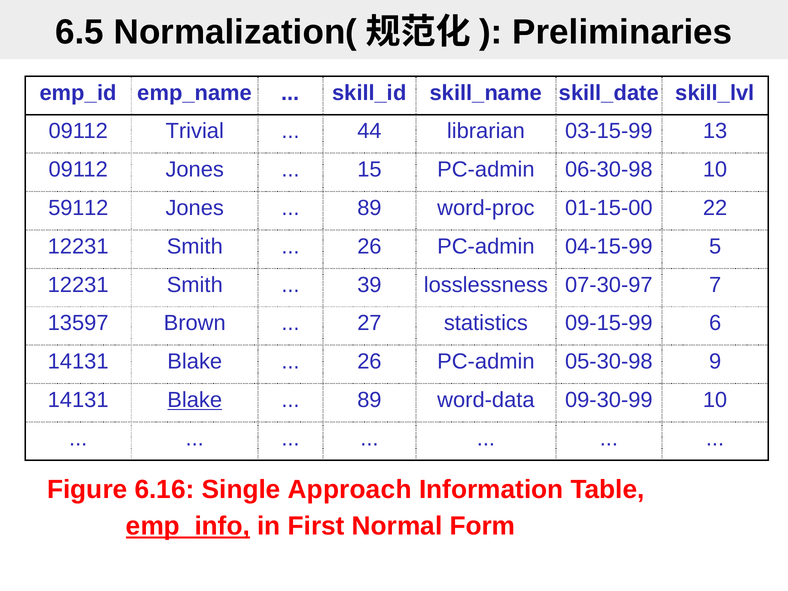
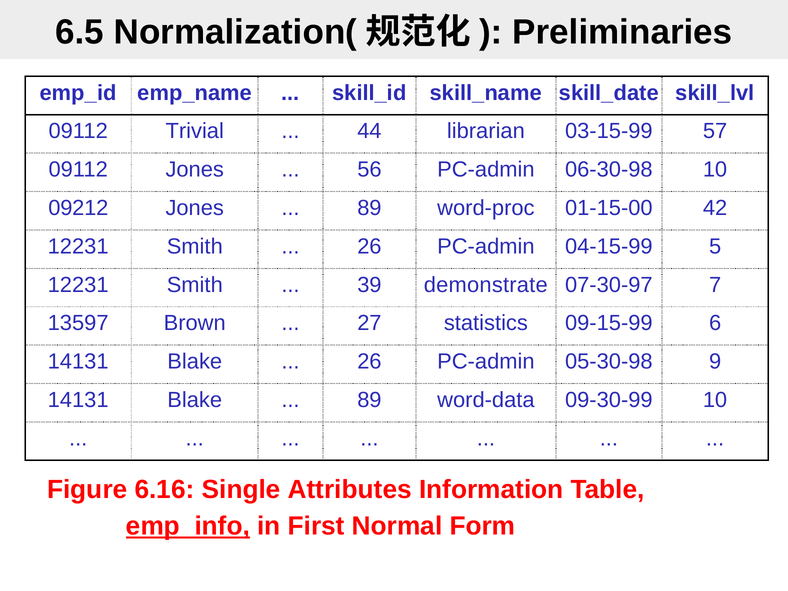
13: 13 -> 57 (715, 131)
15: 15 -> 56 (369, 170)
59112: 59112 -> 09212 (78, 208)
22: 22 -> 42 (715, 208)
losslessness: losslessness -> demonstrate (486, 285)
Blake underline: present -> none (195, 400)
Approach: Approach -> Attributes (350, 489)
